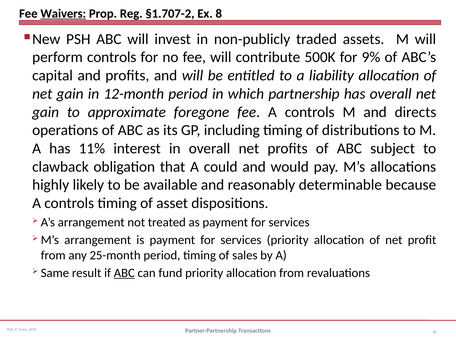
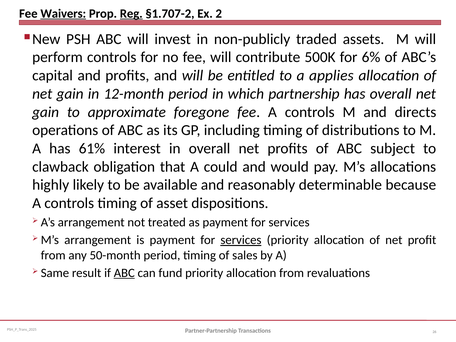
Reg underline: none -> present (131, 14)
8: 8 -> 2 (219, 14)
9%: 9% -> 6% (371, 57)
liability: liability -> applies (331, 76)
11%: 11% -> 61% (92, 148)
services underline: none -> present (241, 240)
25-month: 25-month -> 50-month (115, 255)
